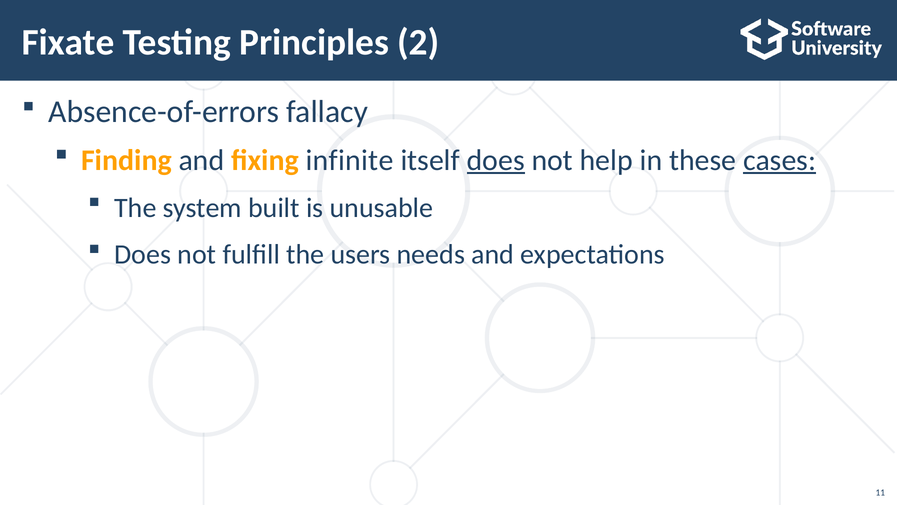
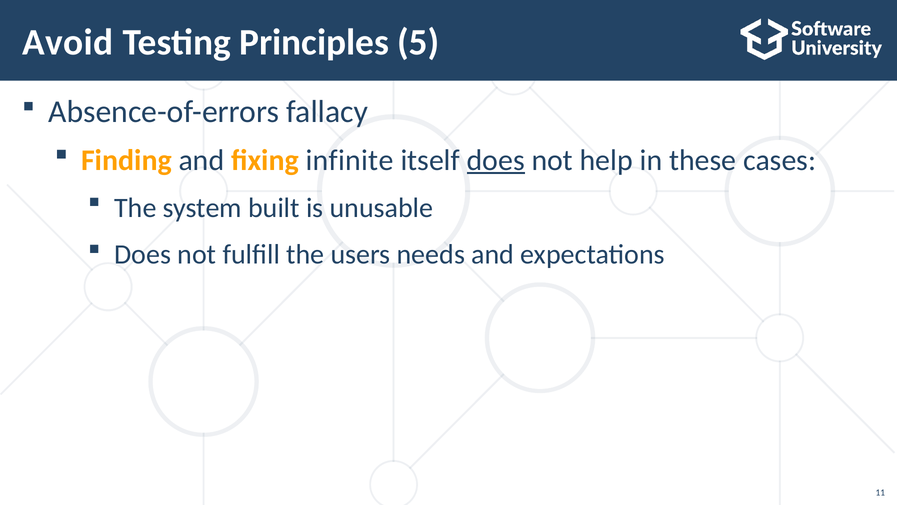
Fixate: Fixate -> Avoid (68, 42)
2: 2 -> 5 (418, 42)
cases underline: present -> none (780, 160)
